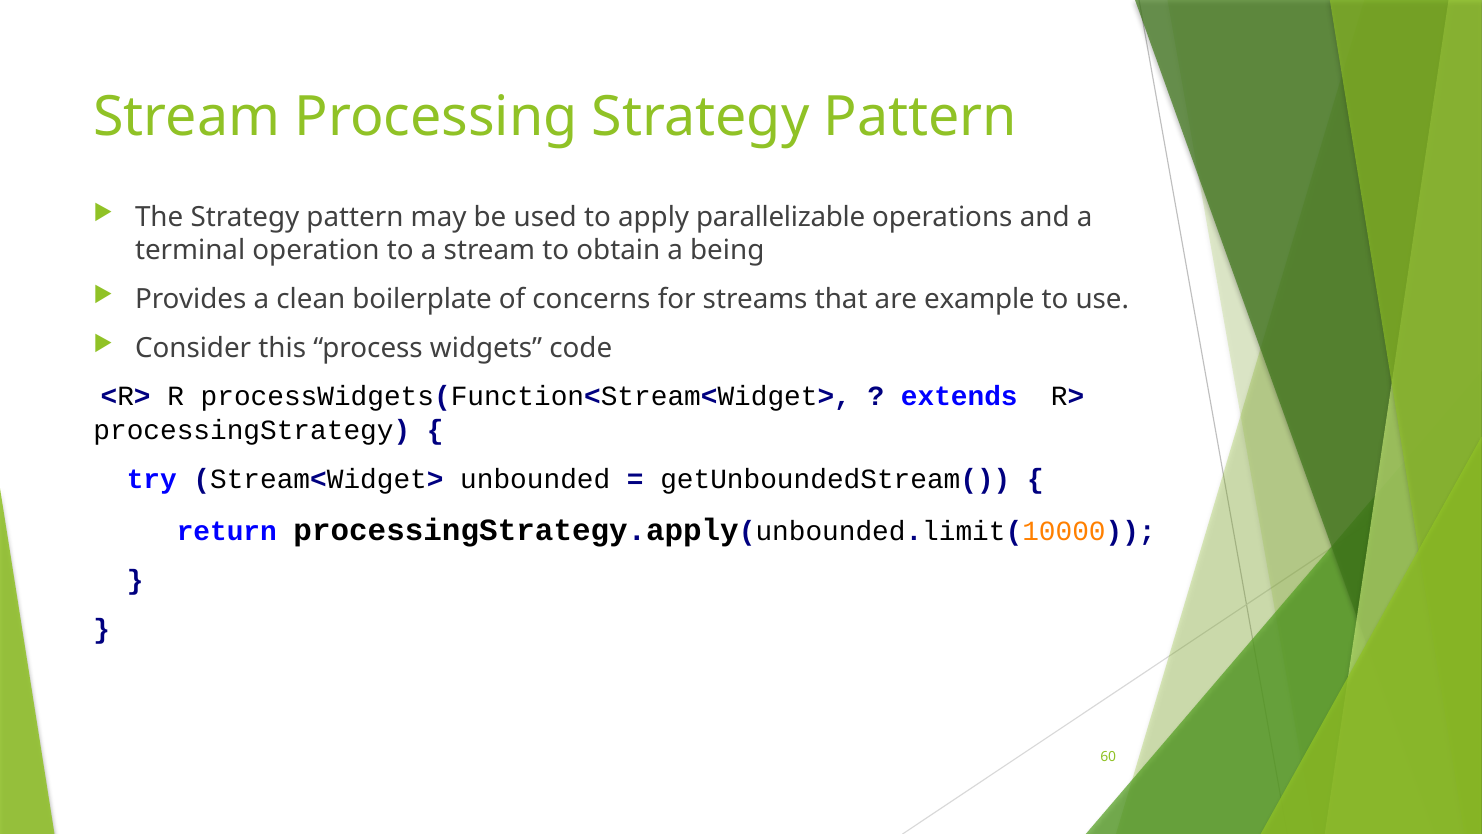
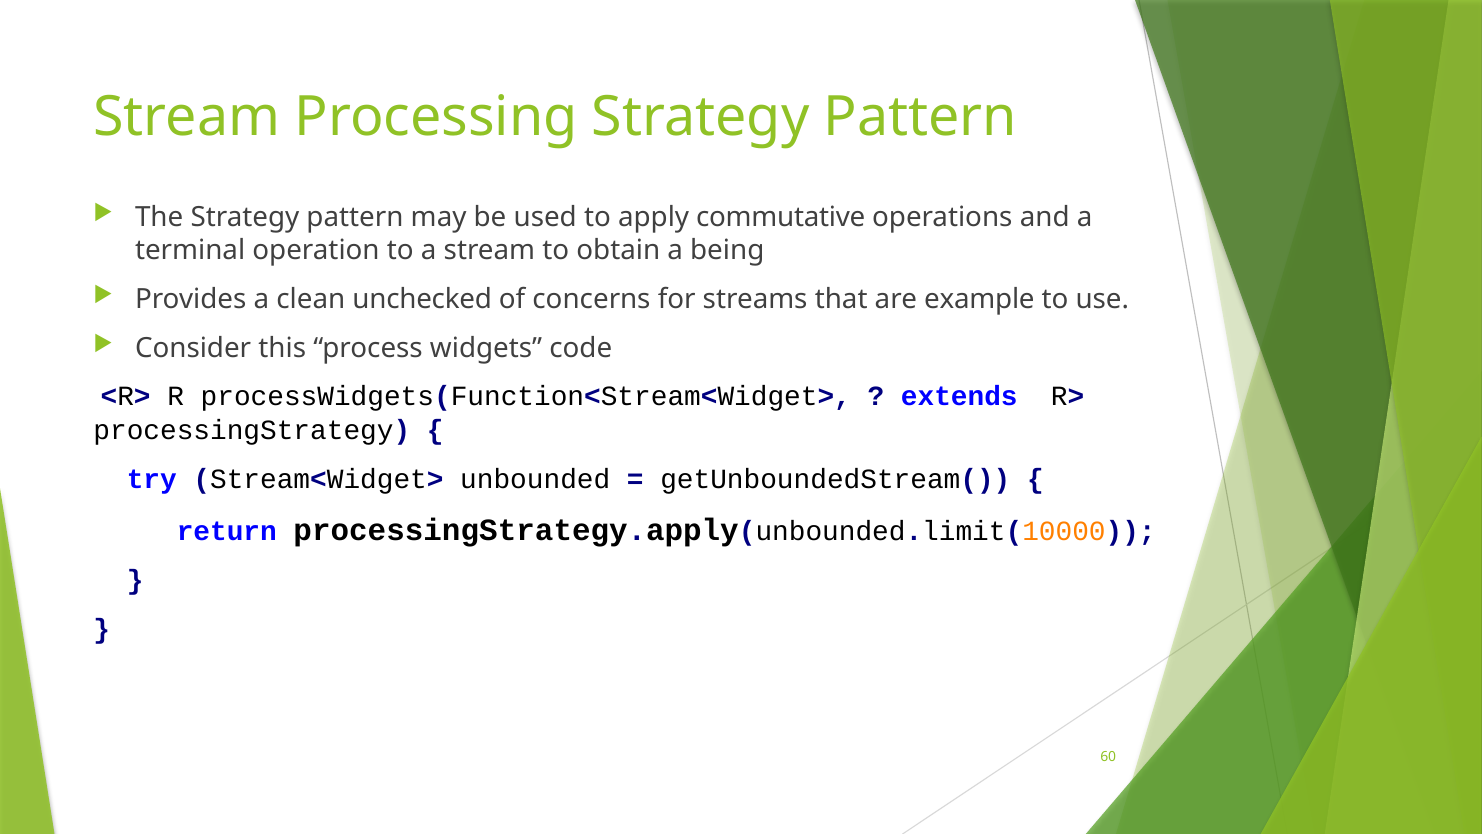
parallelizable: parallelizable -> commutative (781, 217)
boilerplate: boilerplate -> unchecked (422, 299)
